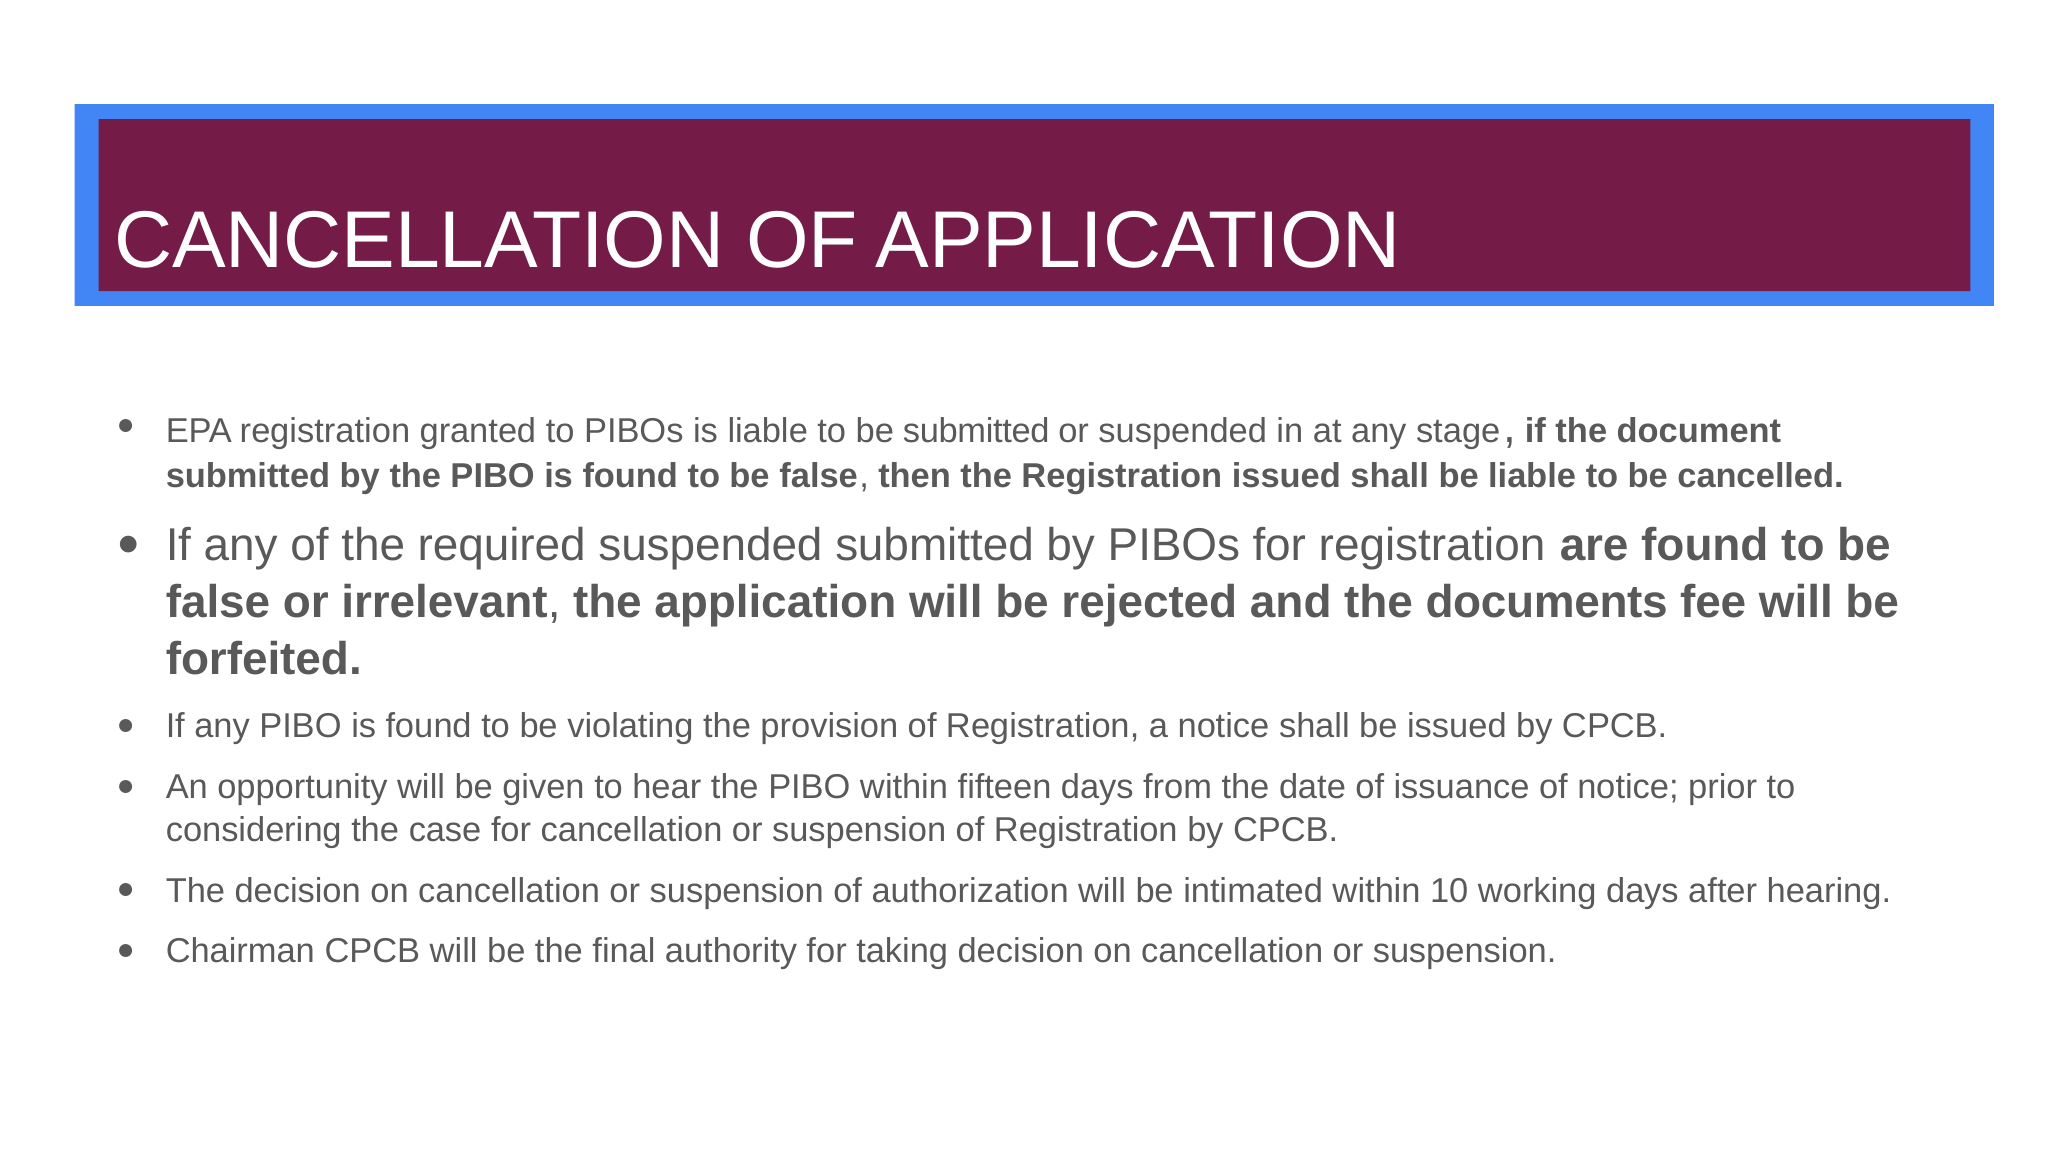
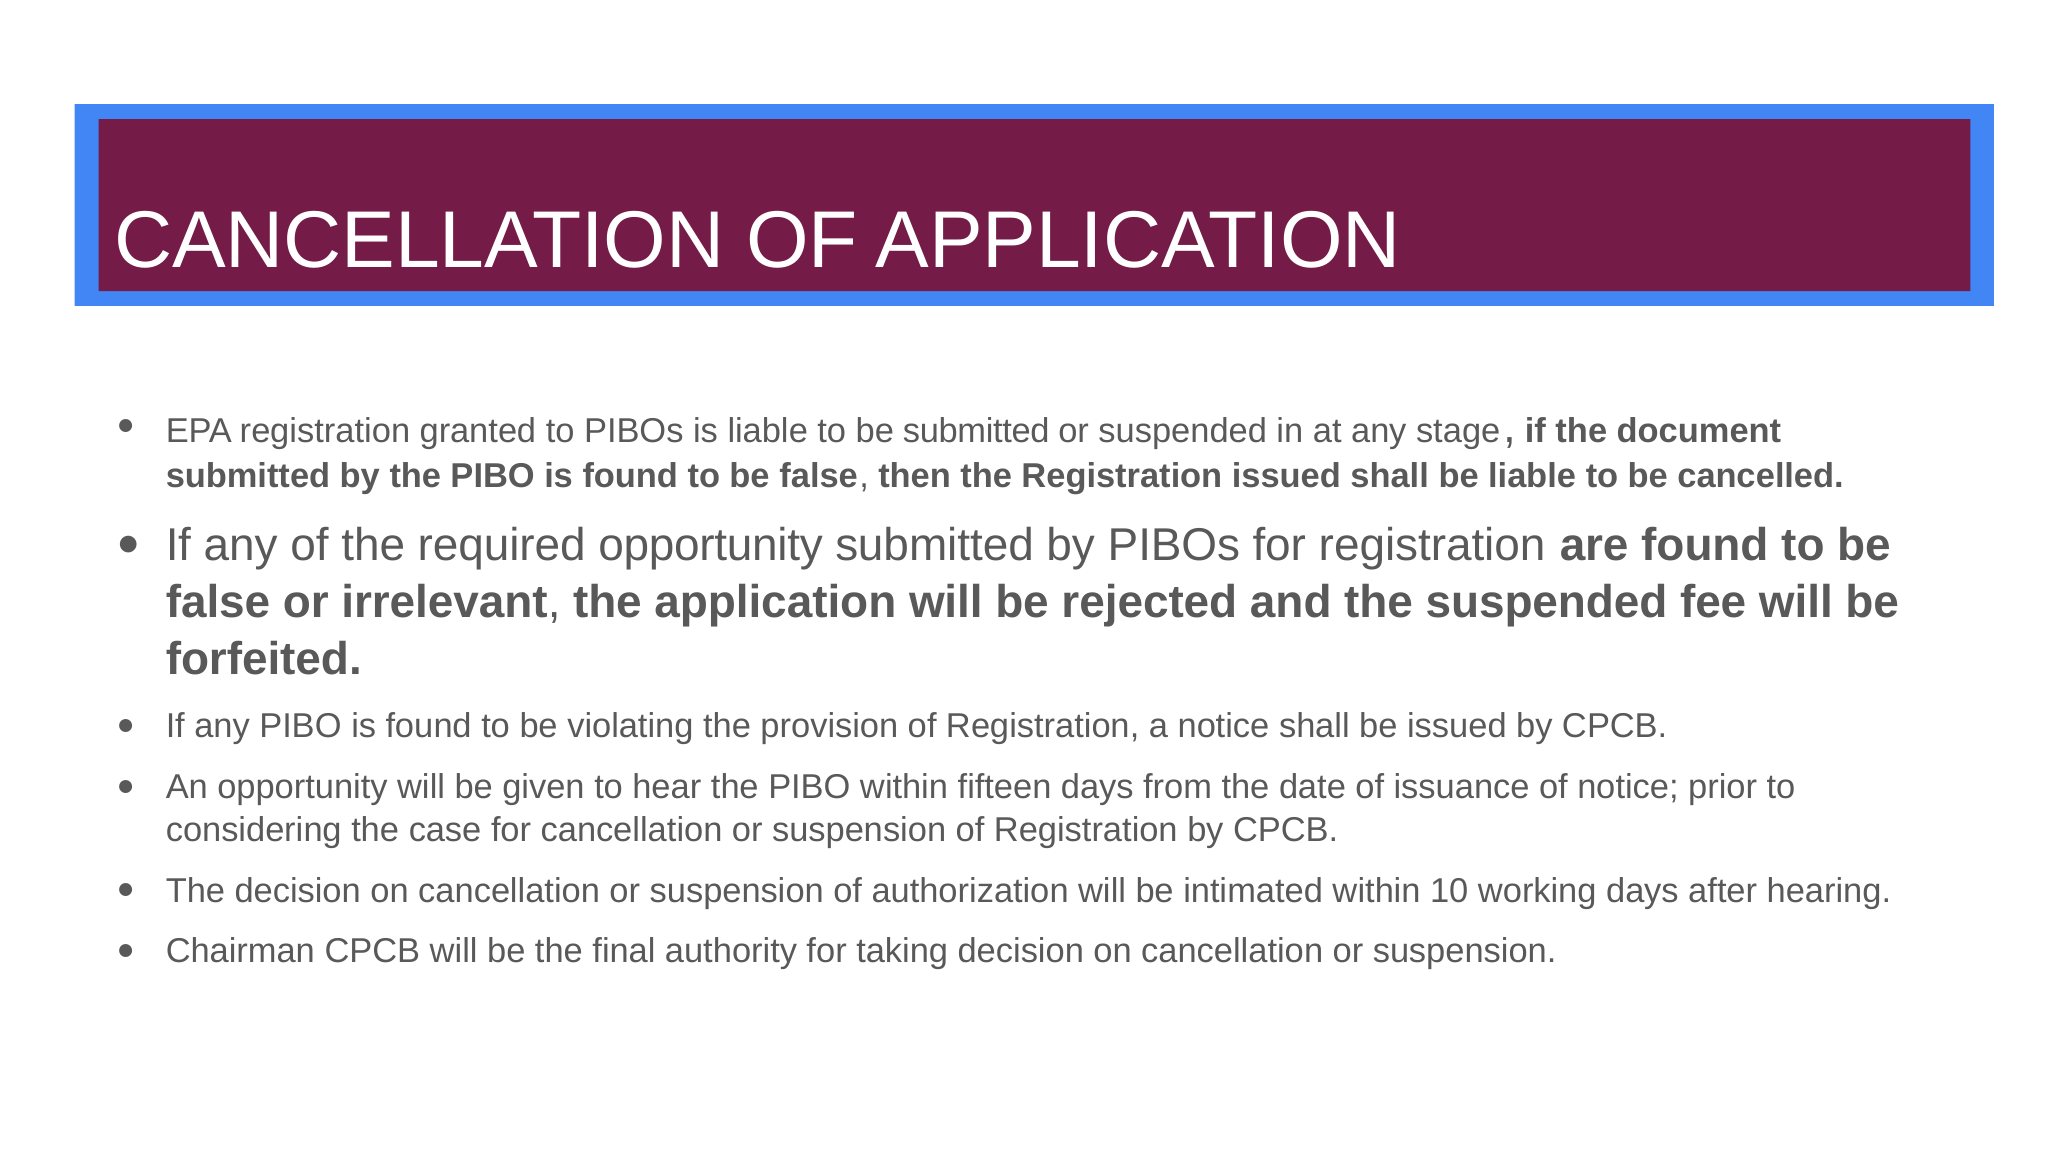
required suspended: suspended -> opportunity (711, 545)
the documents: documents -> suspended (1546, 602)
